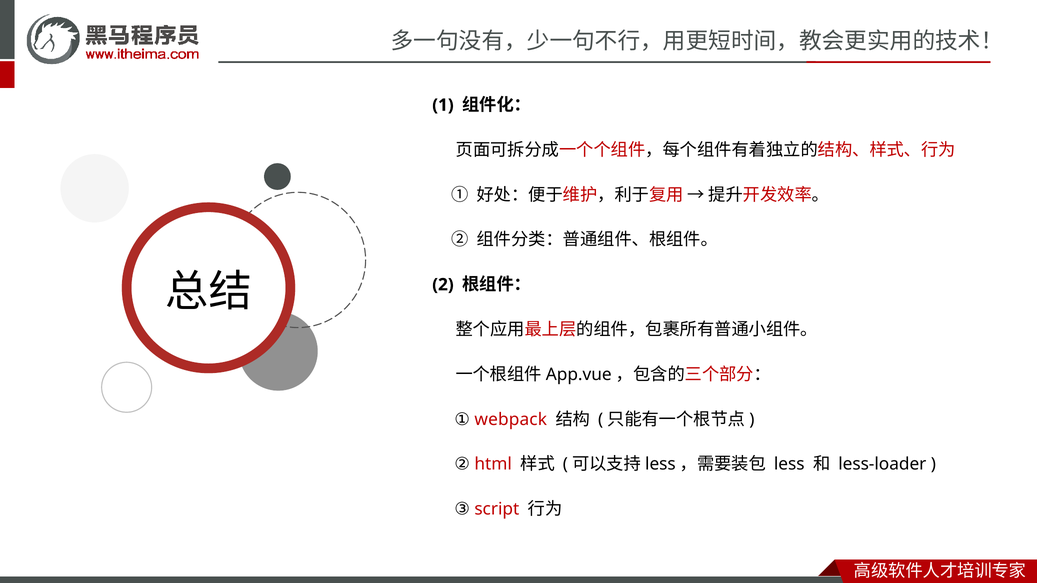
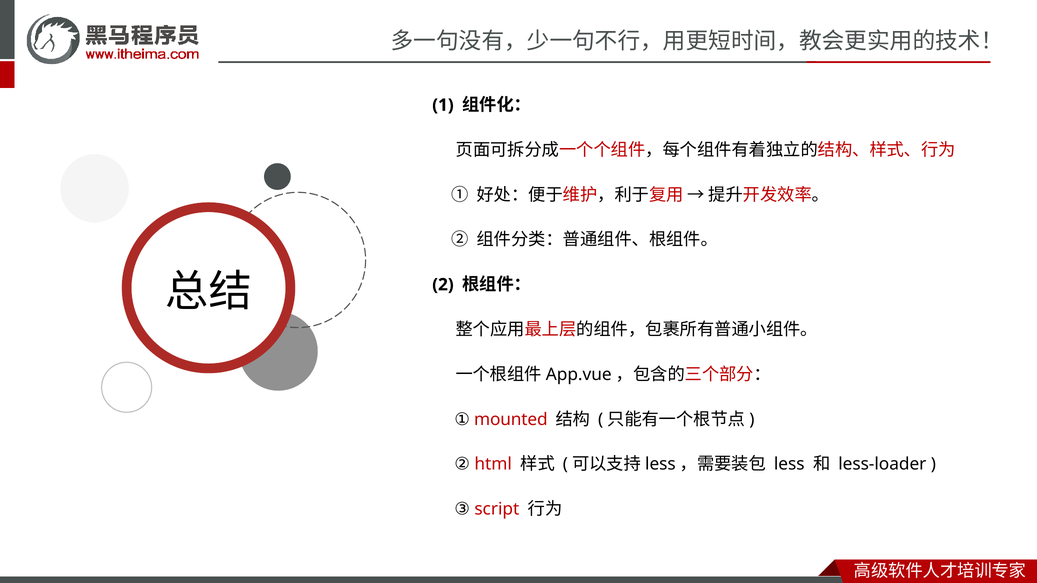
webpack: webpack -> mounted (511, 420)
